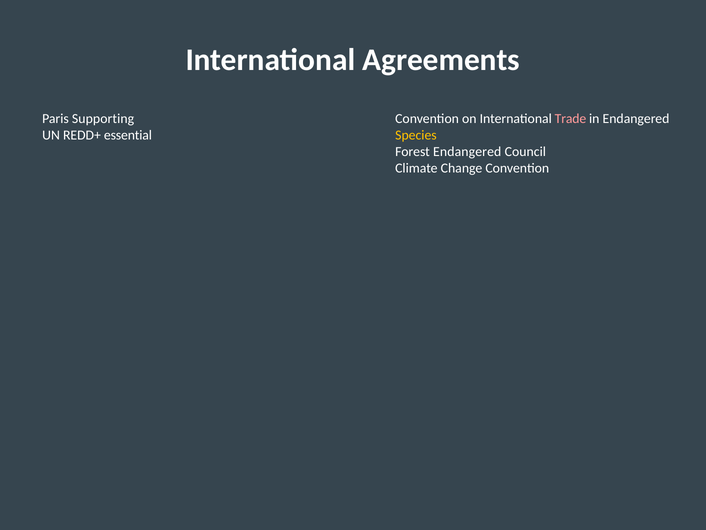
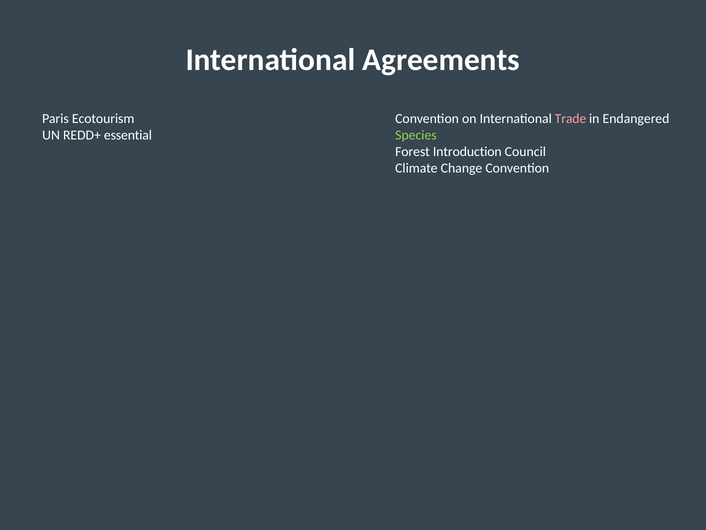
Supporting: Supporting -> Ecotourism (103, 119)
Species colour: yellow -> light green (416, 135)
Forest Endangered: Endangered -> Introduction (467, 152)
